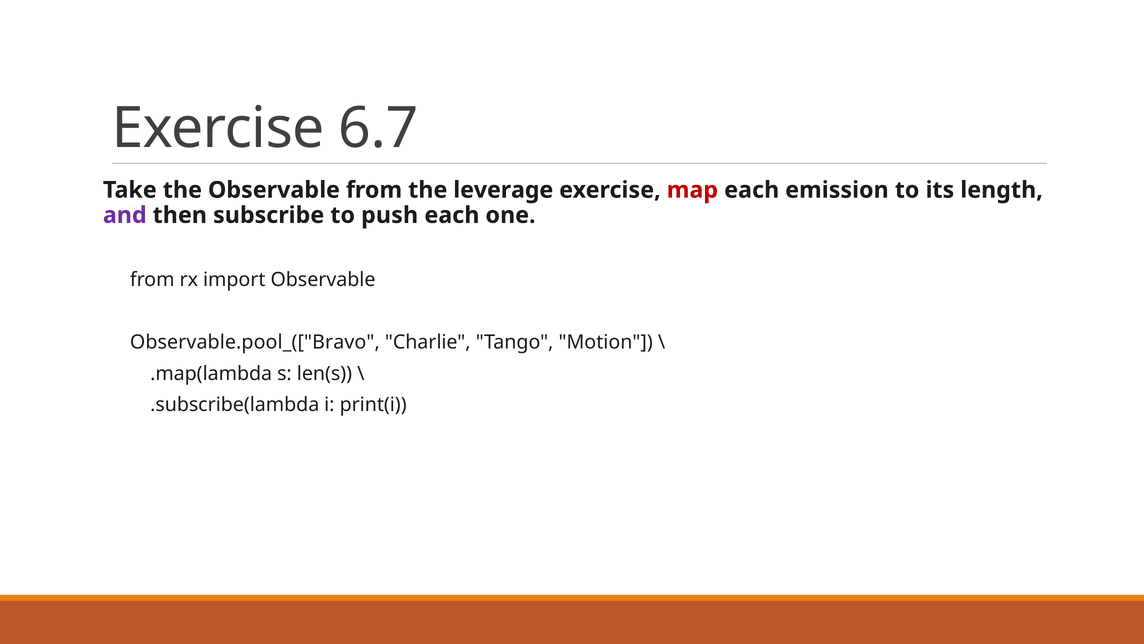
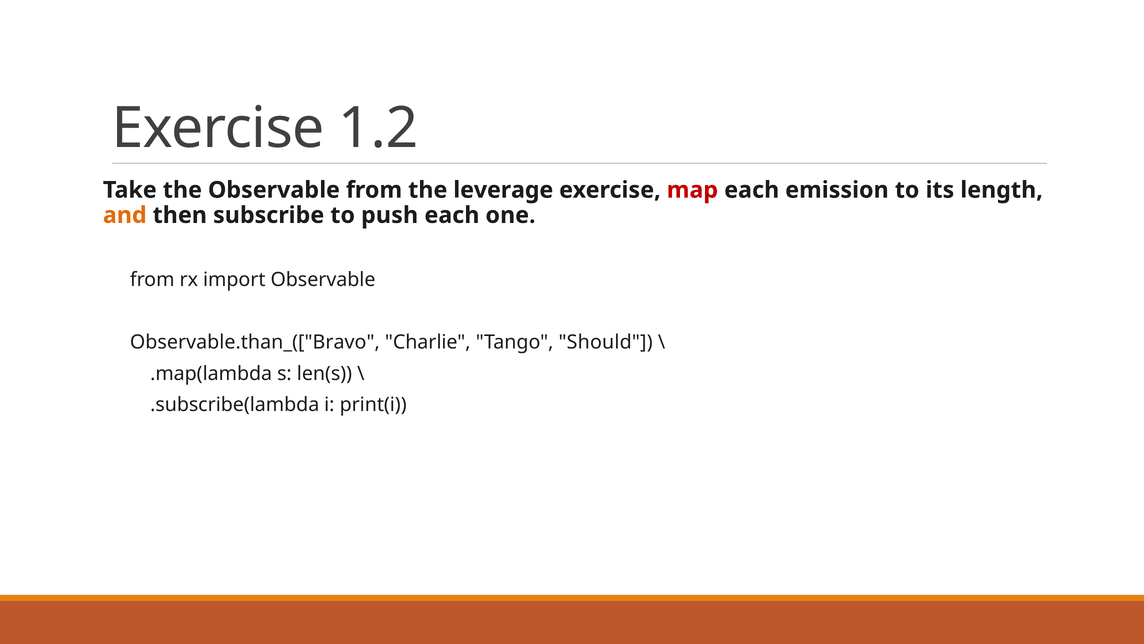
6.7: 6.7 -> 1.2 (378, 128)
and colour: purple -> orange (125, 215)
Observable.pool_(["Bravo: Observable.pool_(["Bravo -> Observable.than_(["Bravo (255, 342)
Motion: Motion -> Should (606, 342)
